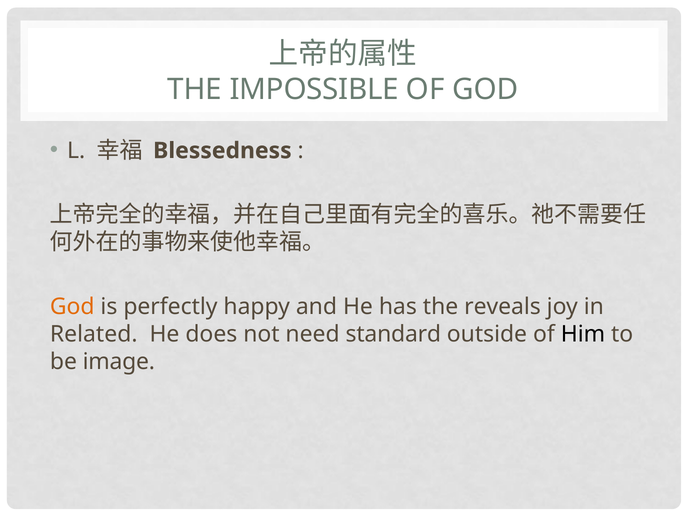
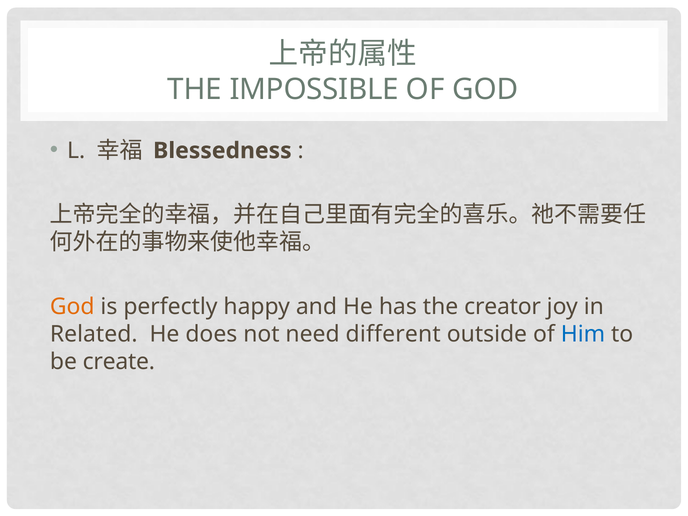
reveals: reveals -> creator (503, 307)
standard: standard -> different (393, 334)
Him colour: black -> blue (583, 334)
image: image -> create (119, 362)
